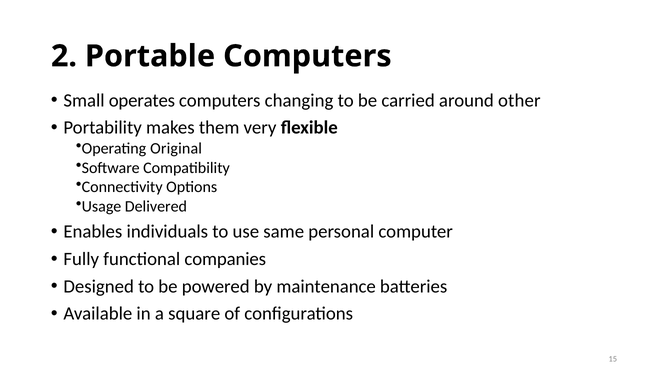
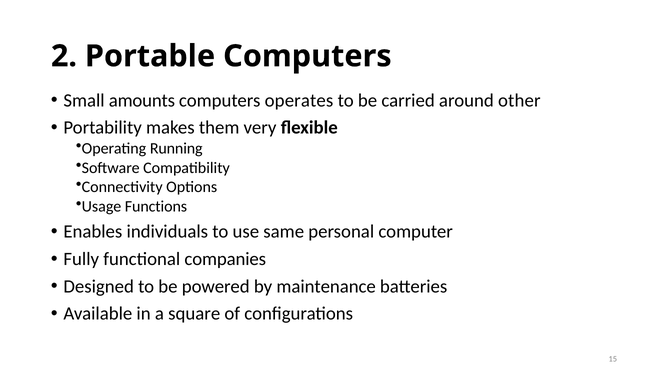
operates: operates -> amounts (142, 100)
changing: changing -> operates (299, 100)
Original: Original -> Running (176, 149)
Delivered: Delivered -> Functions (156, 206)
